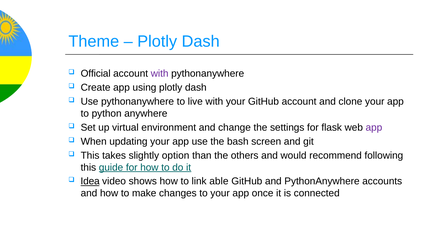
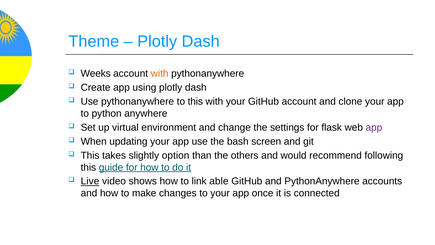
Official: Official -> Weeks (96, 74)
with colour: purple -> orange (160, 74)
to live: live -> this (195, 101)
Idea: Idea -> Live (90, 181)
